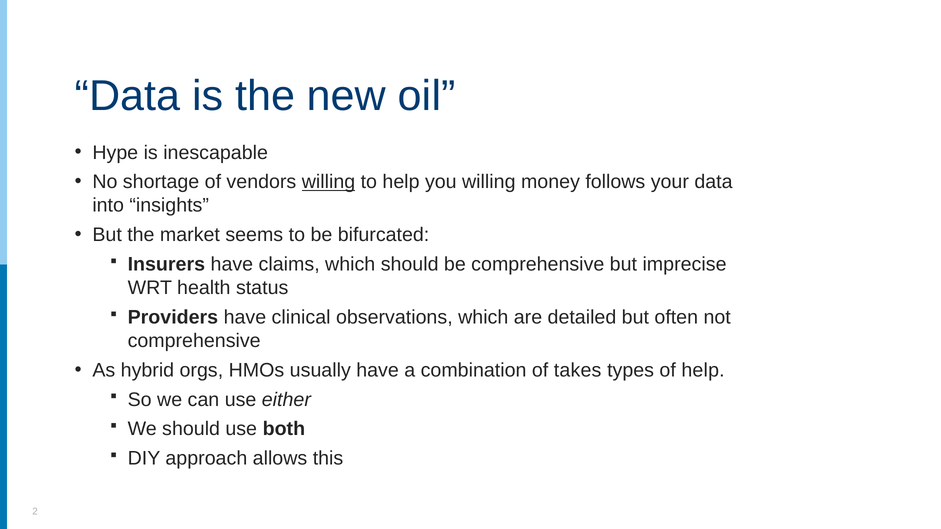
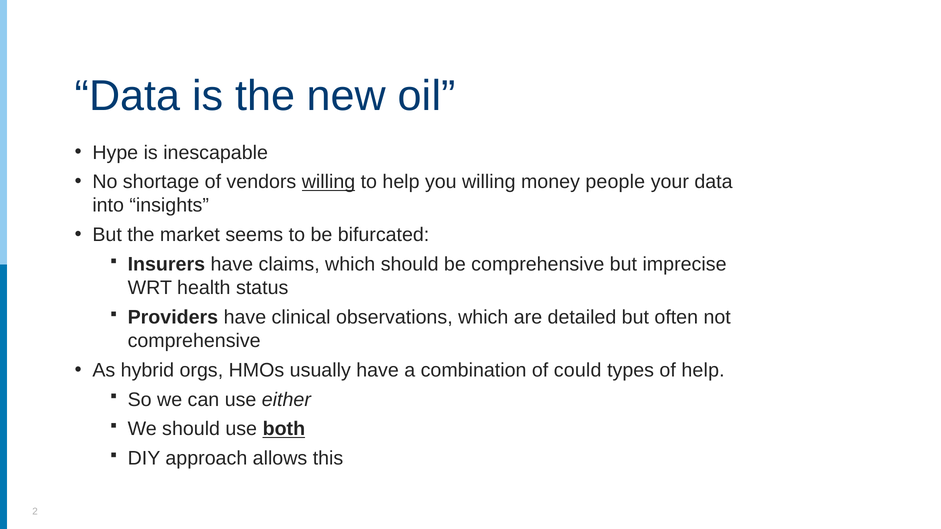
follows: follows -> people (615, 182)
takes: takes -> could (578, 370)
both underline: none -> present (284, 429)
